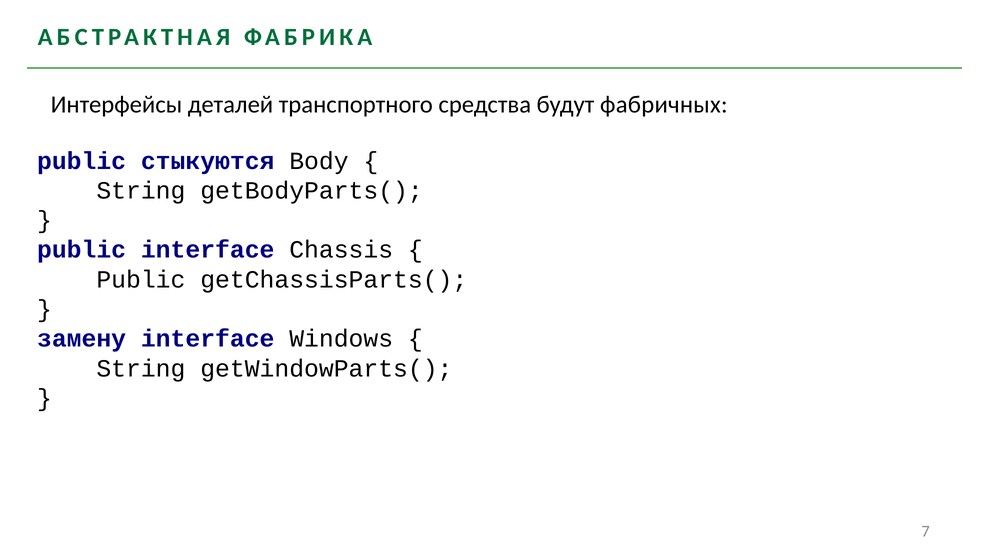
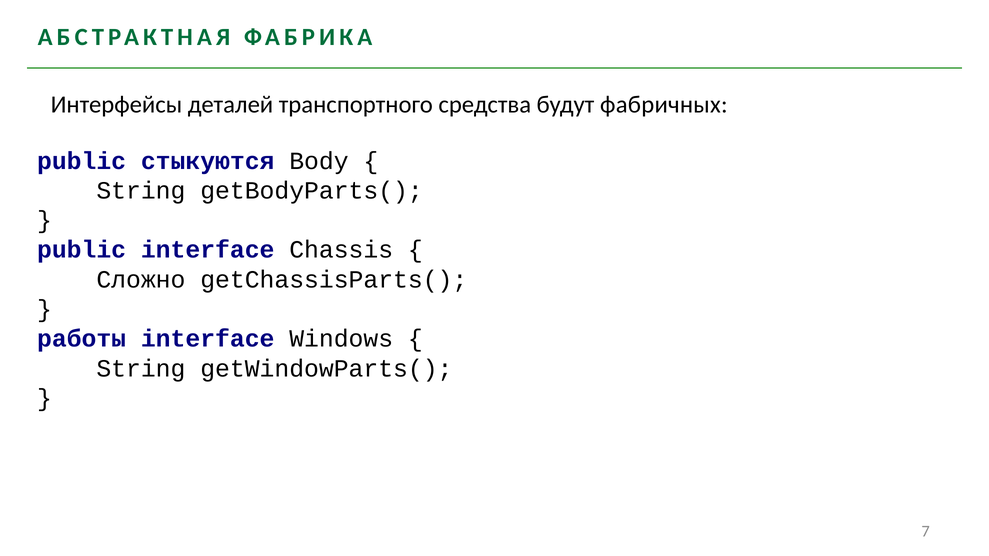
Public: Public -> Сложно (141, 280)
замену: замену -> работы (82, 339)
